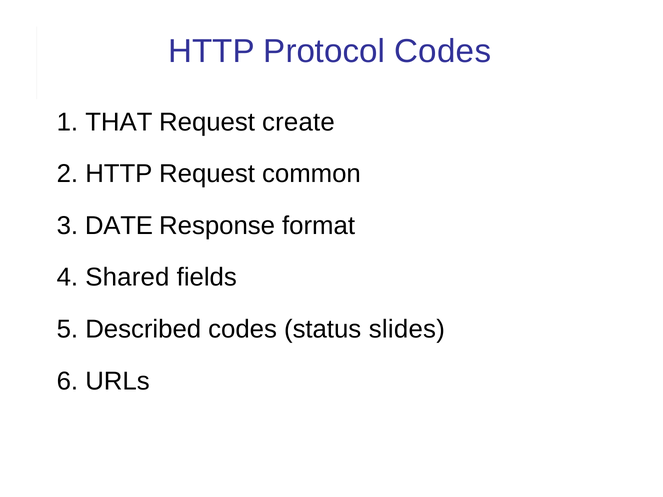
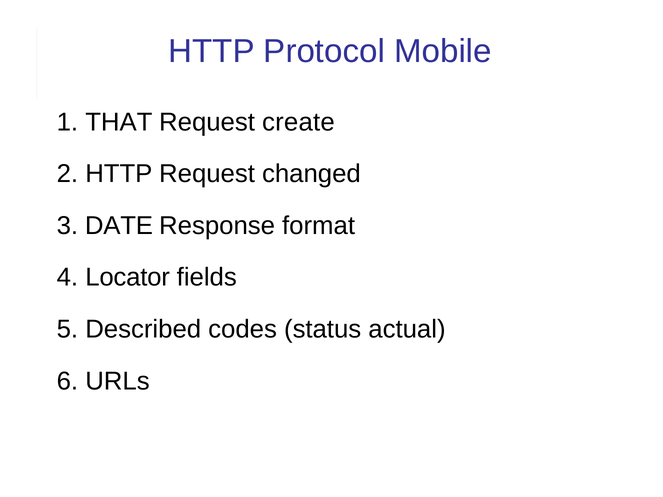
Protocol Codes: Codes -> Mobile (443, 51)
common: common -> changed (311, 174)
Shared: Shared -> Locator (128, 278)
slides: slides -> actual (407, 329)
